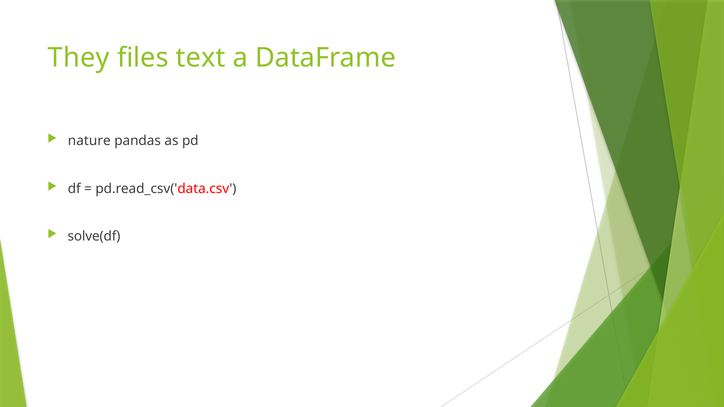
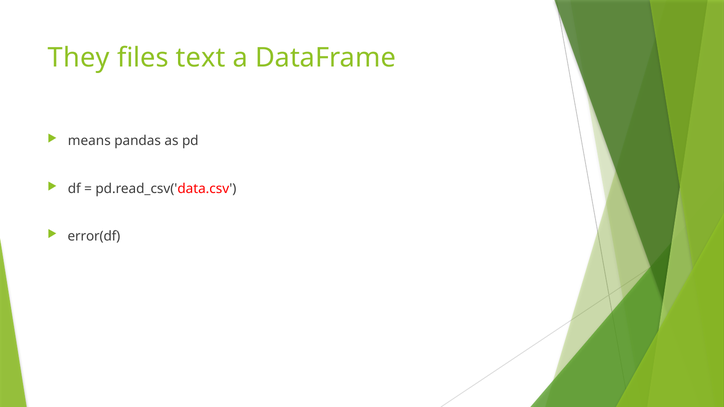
nature: nature -> means (89, 141)
solve(df: solve(df -> error(df (94, 236)
